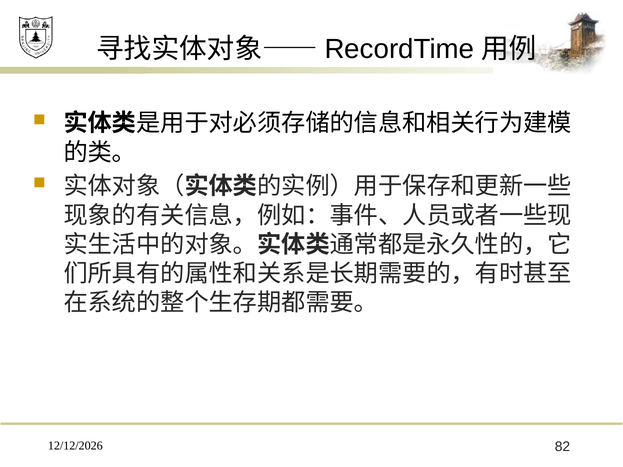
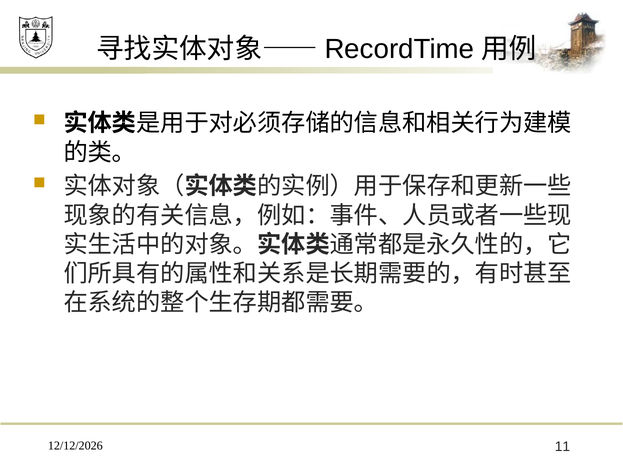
82: 82 -> 11 (562, 447)
